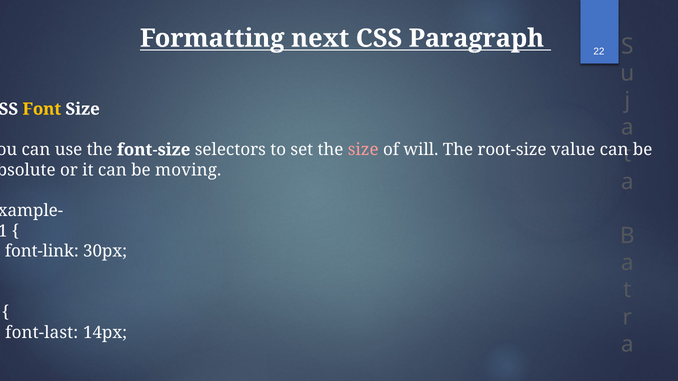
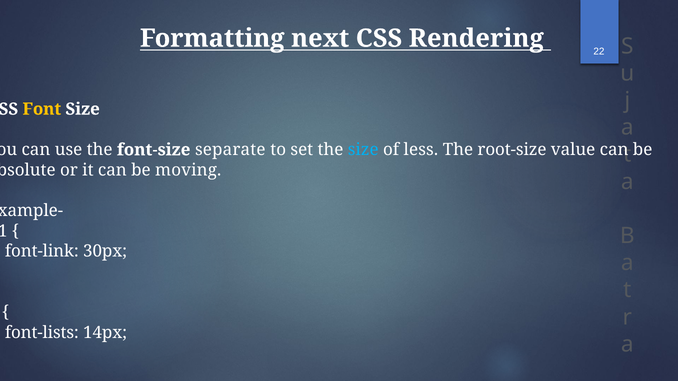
Paragraph: Paragraph -> Rendering (476, 38)
selectors: selectors -> separate (230, 150)
size colour: pink -> light blue (363, 150)
will: will -> less (421, 150)
font-last: font-last -> font-lists (42, 333)
